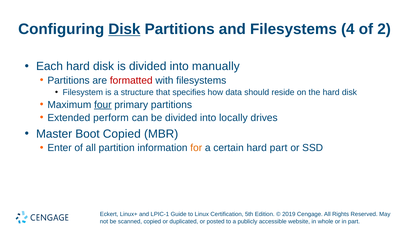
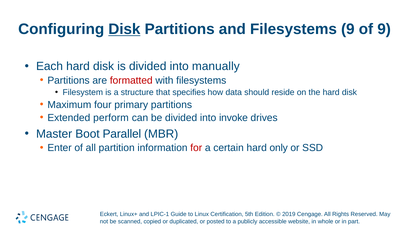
Filesystems 4: 4 -> 9 (348, 29)
of 2: 2 -> 9 (384, 29)
four underline: present -> none (103, 105)
locally: locally -> invoke (233, 118)
Boot Copied: Copied -> Parallel (122, 134)
for colour: orange -> red (196, 148)
hard part: part -> only (279, 148)
